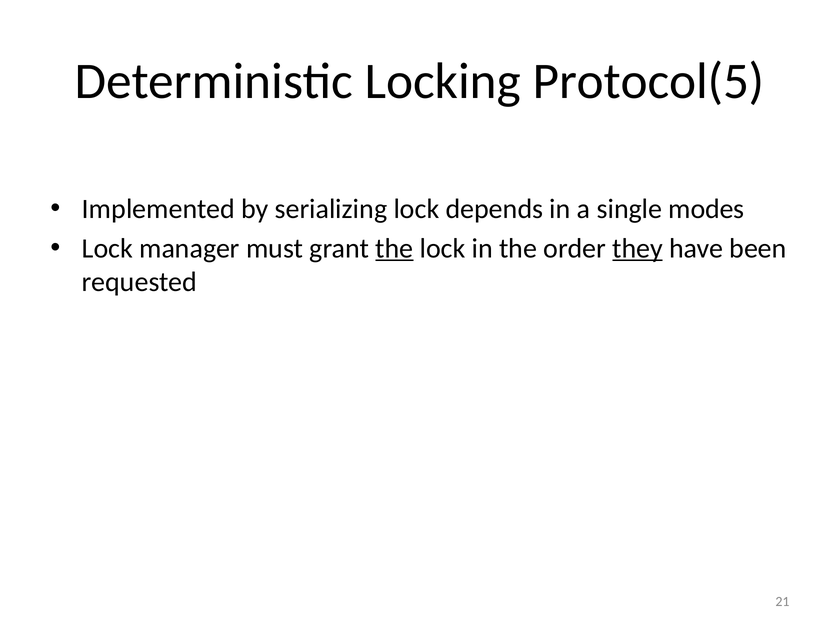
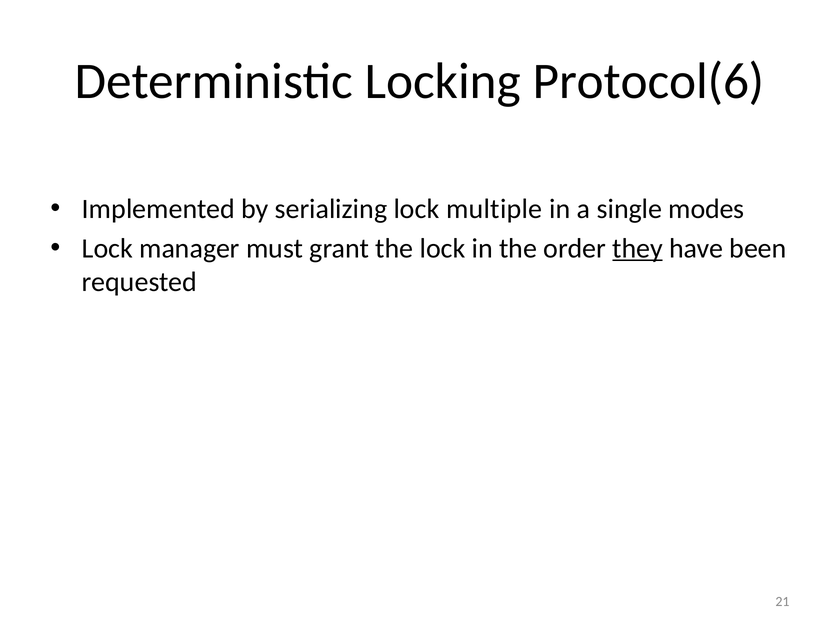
Protocol(5: Protocol(5 -> Protocol(6 (649, 81)
depends: depends -> multiple (494, 209)
the underline: present -> none (394, 248)
